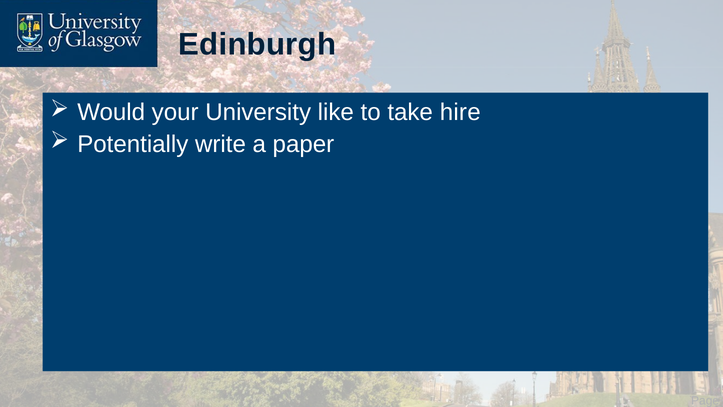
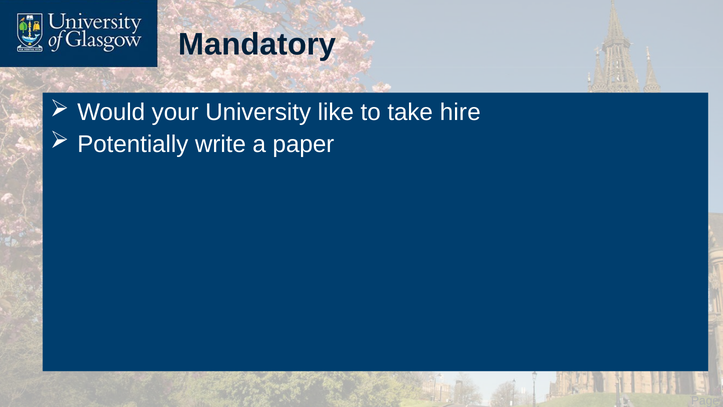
Edinburgh: Edinburgh -> Mandatory (257, 44)
